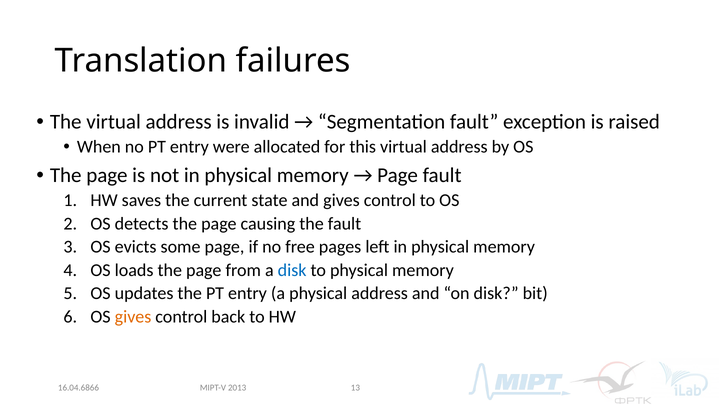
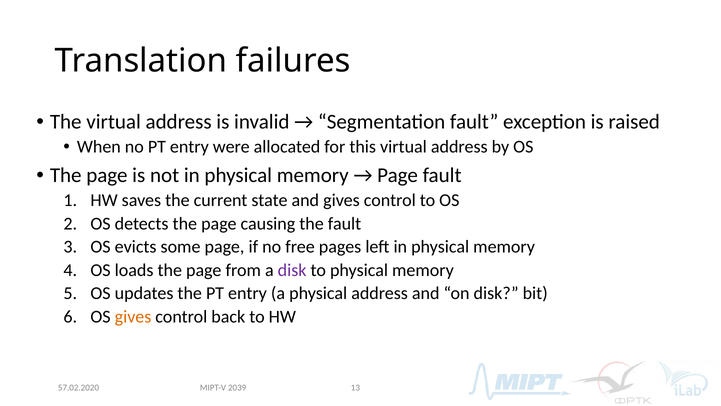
disk colour: blue -> purple (292, 270)
16.04.6866: 16.04.6866 -> 57.02.2020 (78, 387)
2013: 2013 -> 2039 (237, 387)
